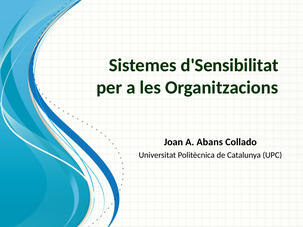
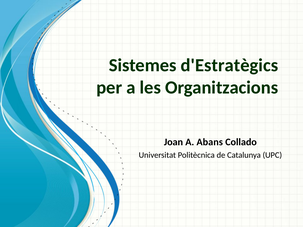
d'Sensibilitat: d'Sensibilitat -> d'Estratègics (229, 65)
